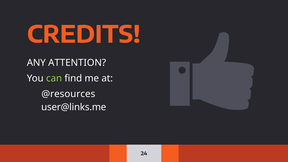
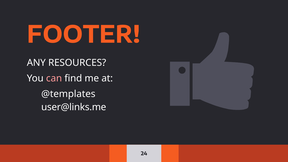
CREDITS: CREDITS -> FOOTER (84, 35)
ATTENTION: ATTENTION -> RESOURCES (77, 63)
can colour: light green -> pink (54, 78)
@resources: @resources -> @templates (68, 94)
